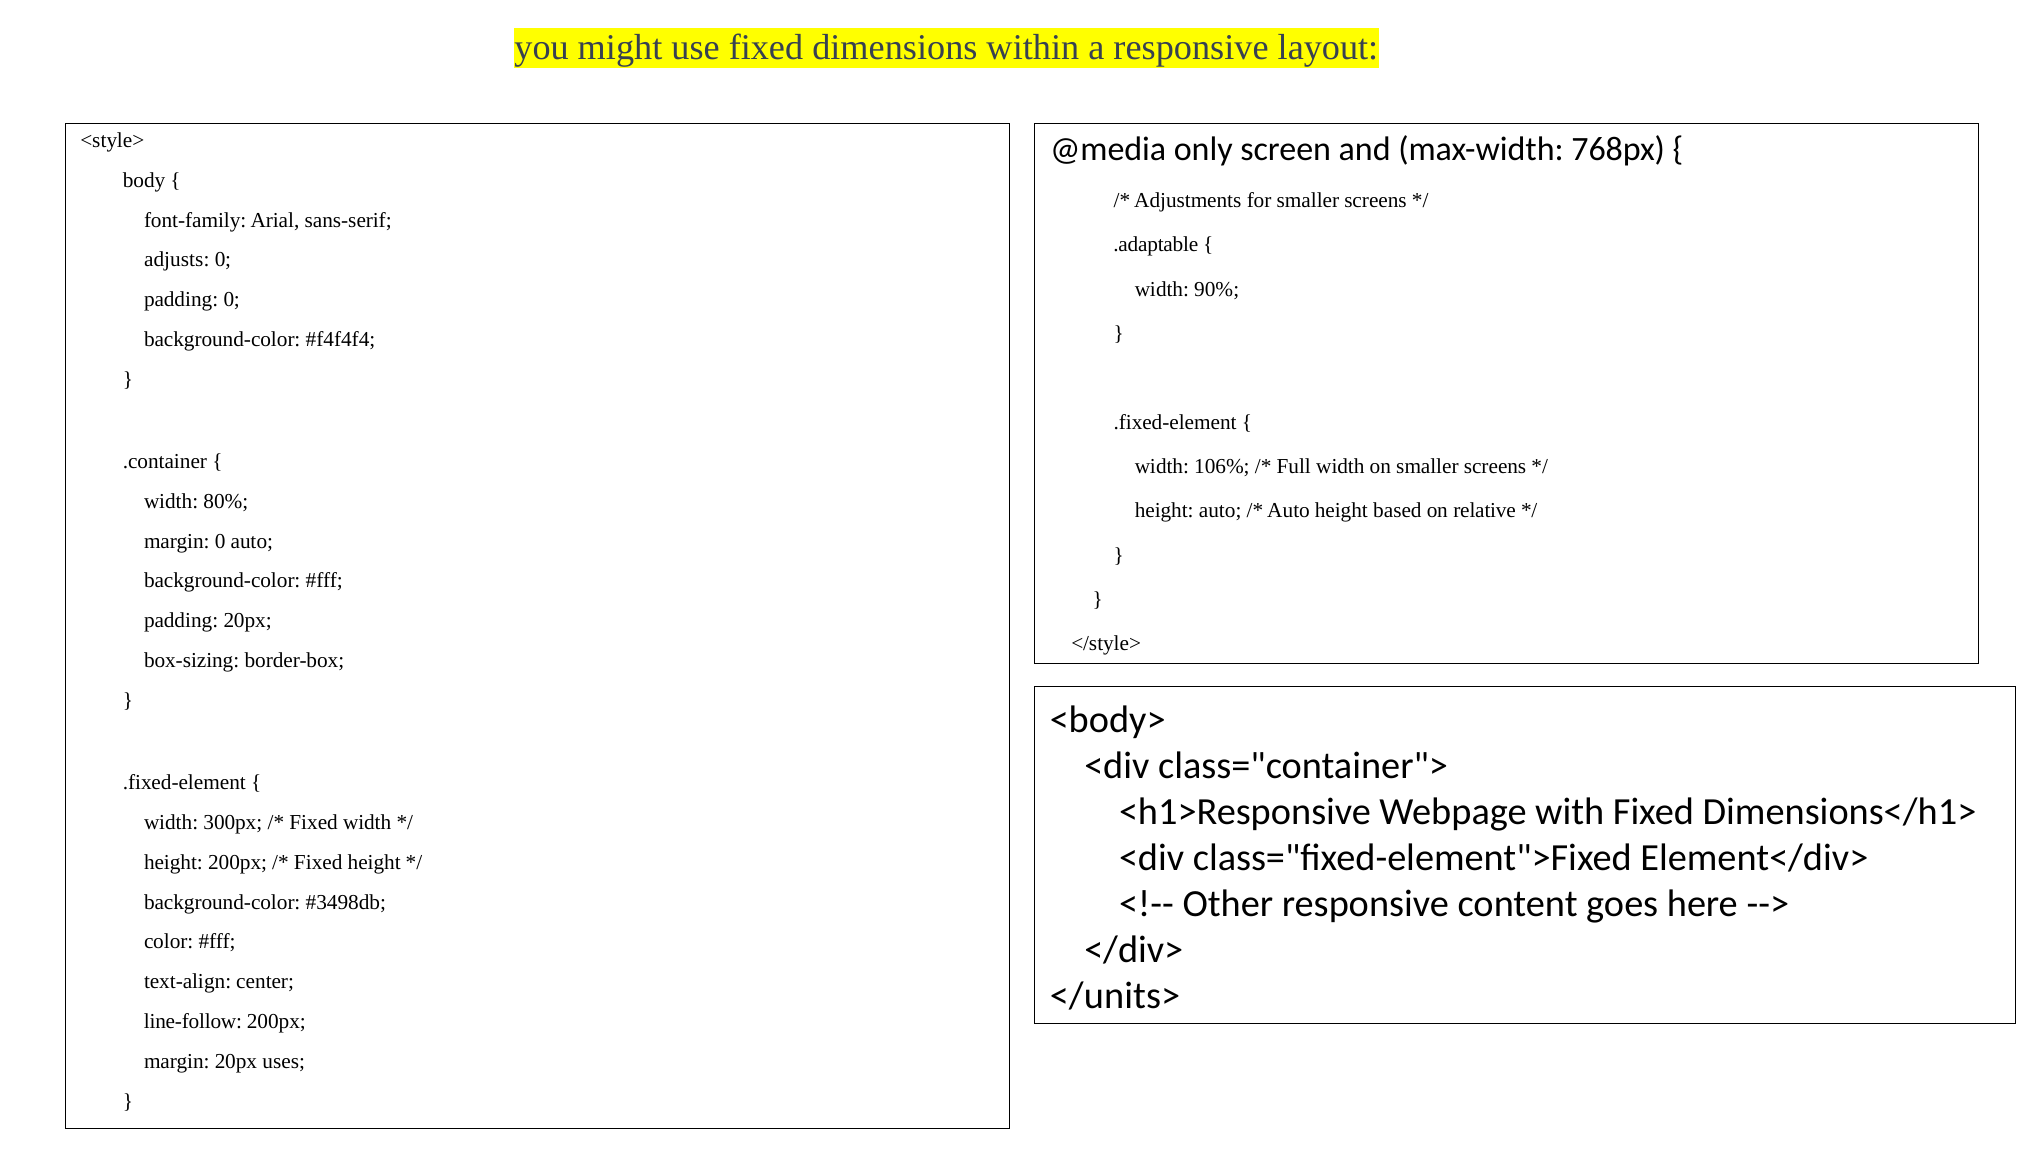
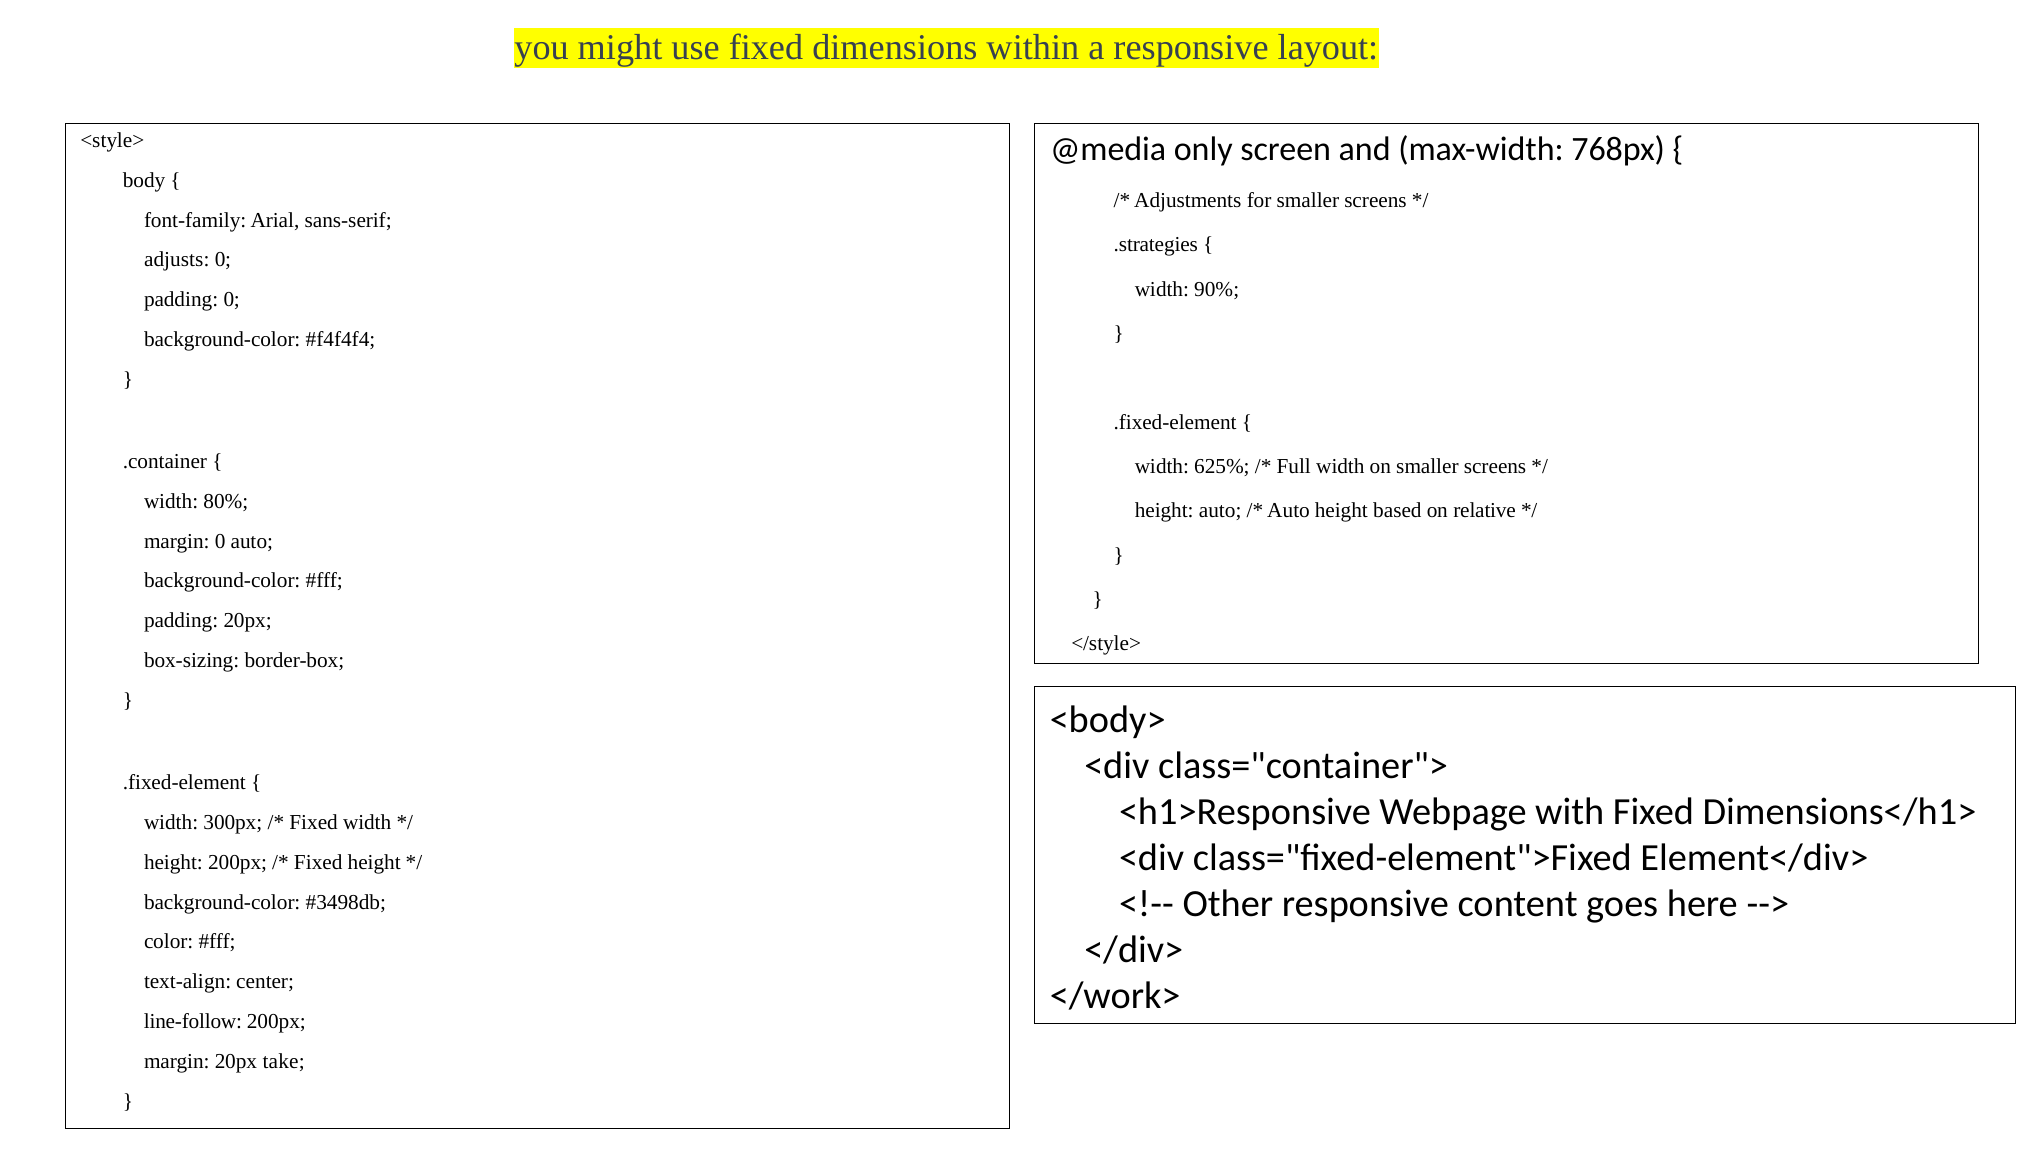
.adaptable: .adaptable -> .strategies (1156, 245)
106%: 106% -> 625% (1222, 466)
</units>: </units> -> </work> (1115, 995)
uses: uses -> take (284, 1061)
